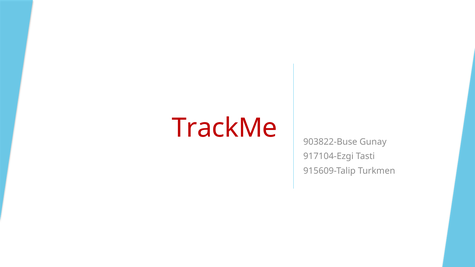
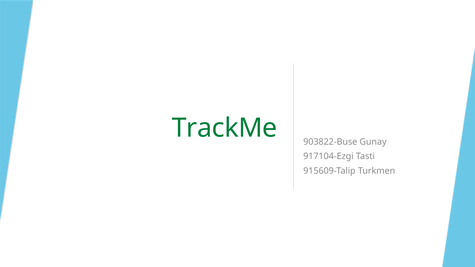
TrackMe colour: red -> green (225, 128)
